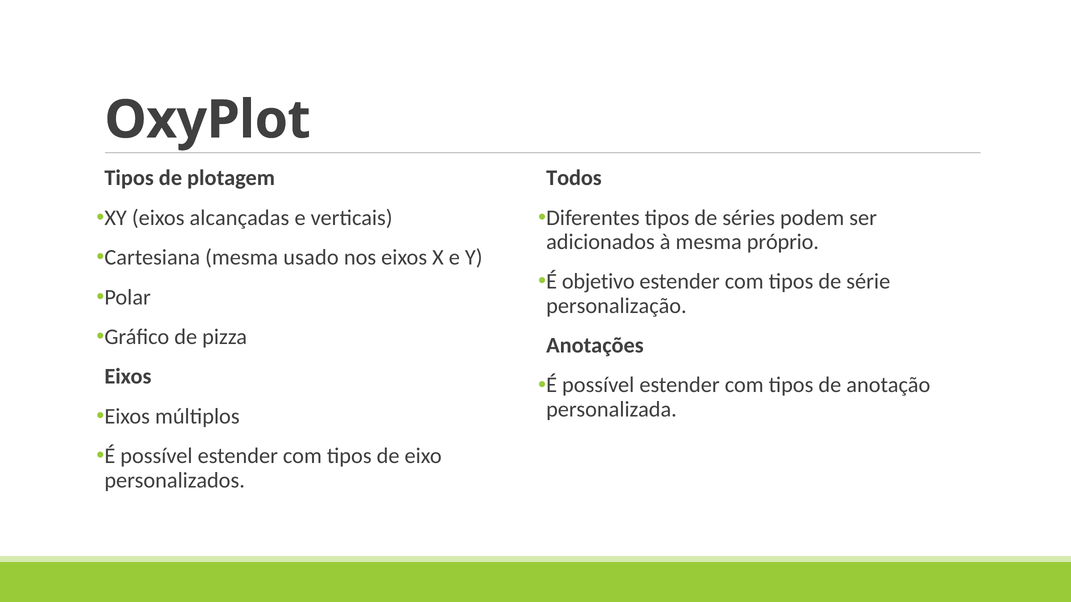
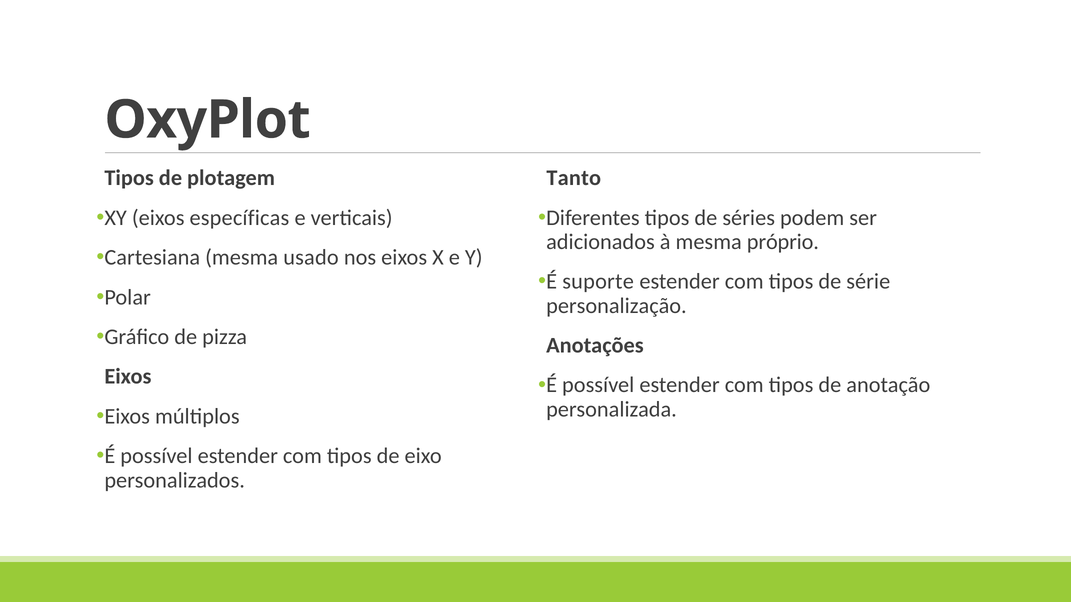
Todos: Todos -> Tanto (574, 178)
alcançadas: alcançadas -> específicas (239, 218)
objetivo: objetivo -> suporte (598, 282)
